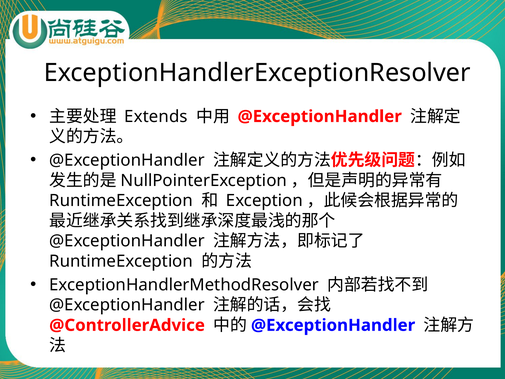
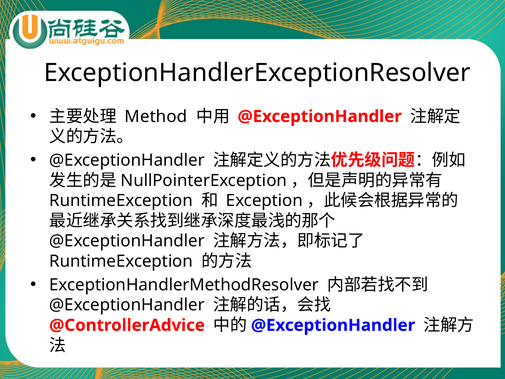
Extends: Extends -> Method (156, 116)
